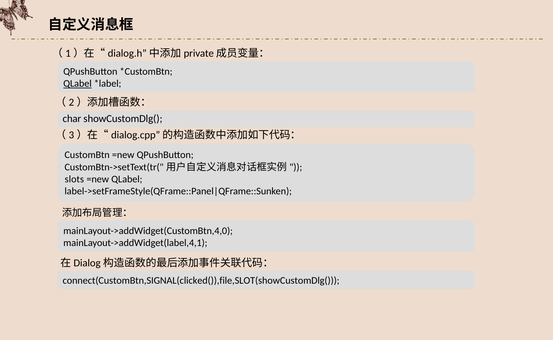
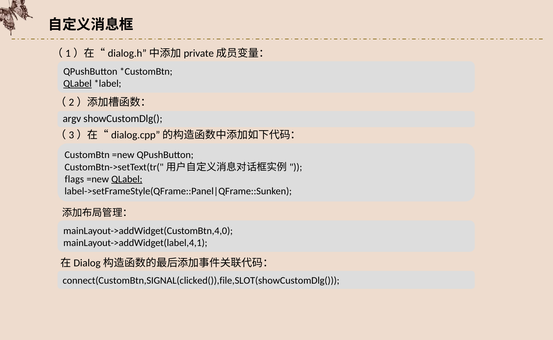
char: char -> argv (72, 119)
slots: slots -> flags (74, 179)
QLabel underline: none -> present (127, 179)
